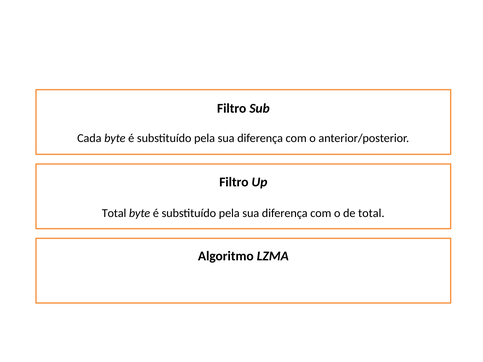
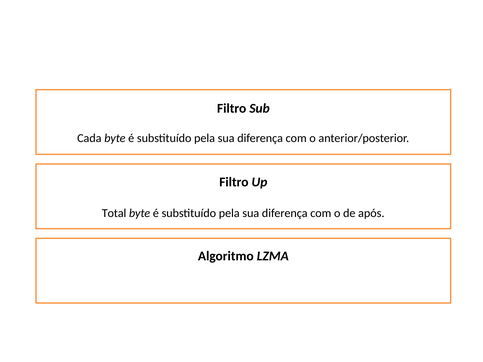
de total: total -> após (371, 213)
